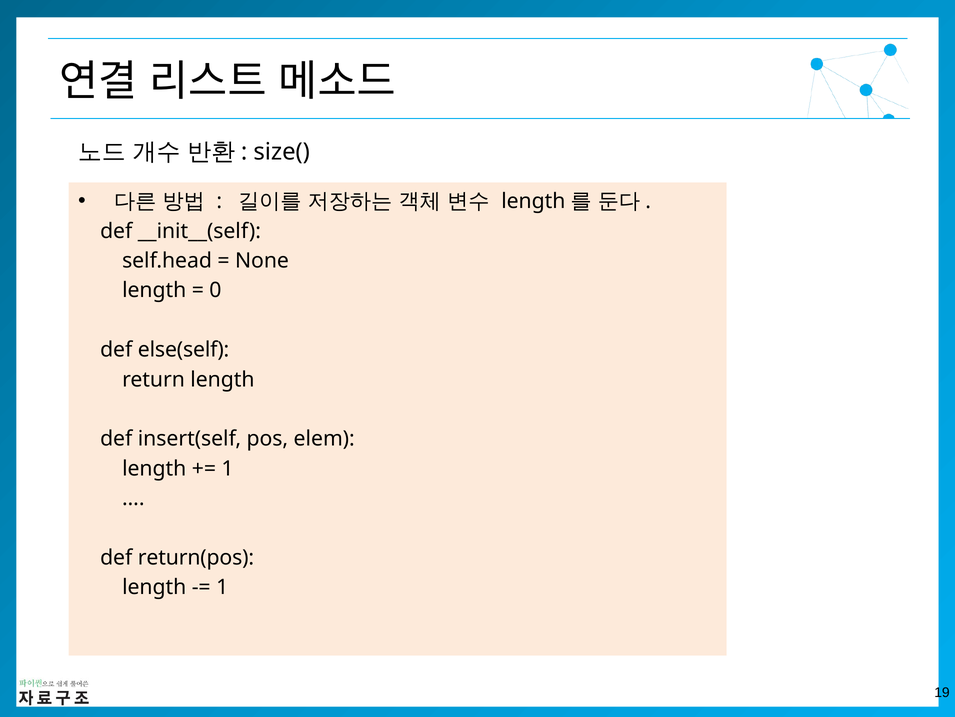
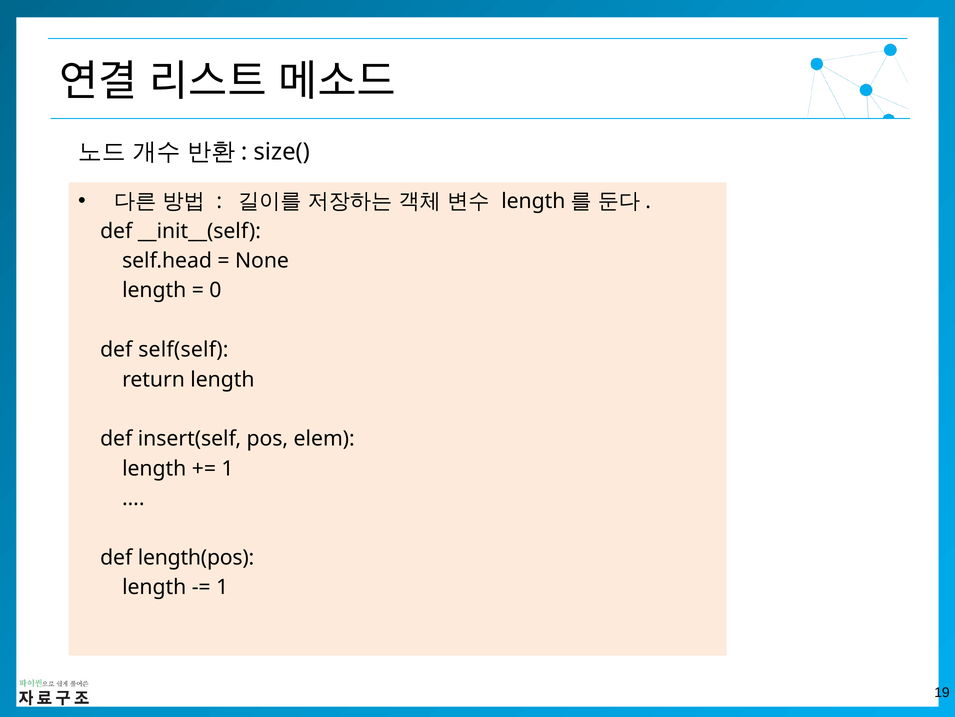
else(self: else(self -> self(self (183, 350)
return(pos: return(pos -> length(pos (196, 557)
